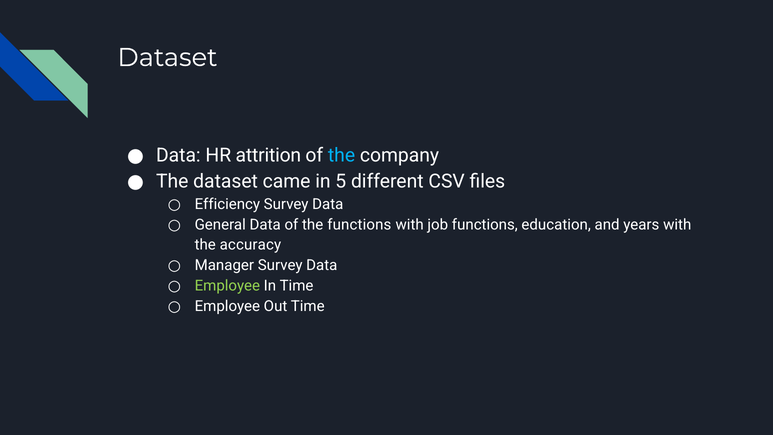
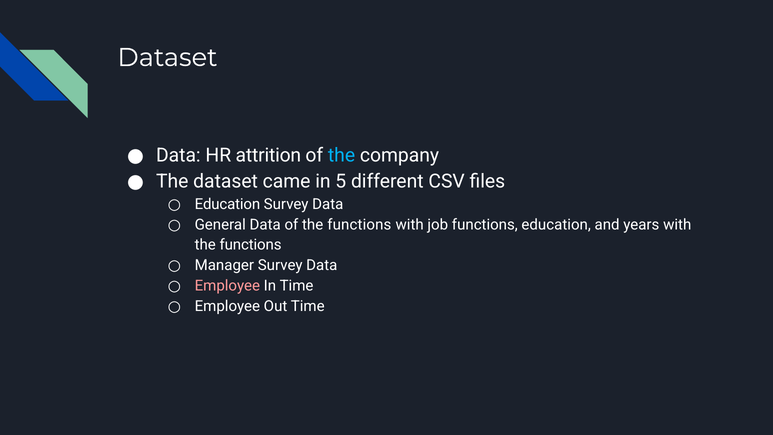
Efficiency: Efficiency -> Education (227, 204)
accuracy: accuracy -> functions (251, 245)
Employee colour: light green -> pink (227, 286)
